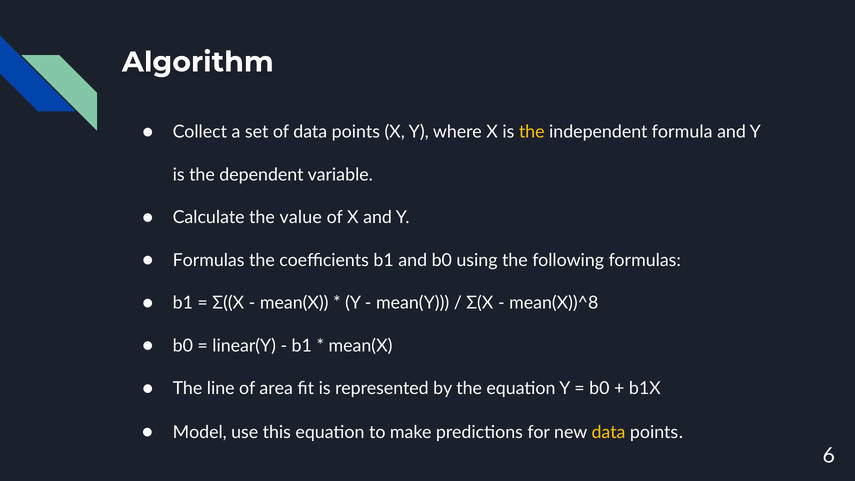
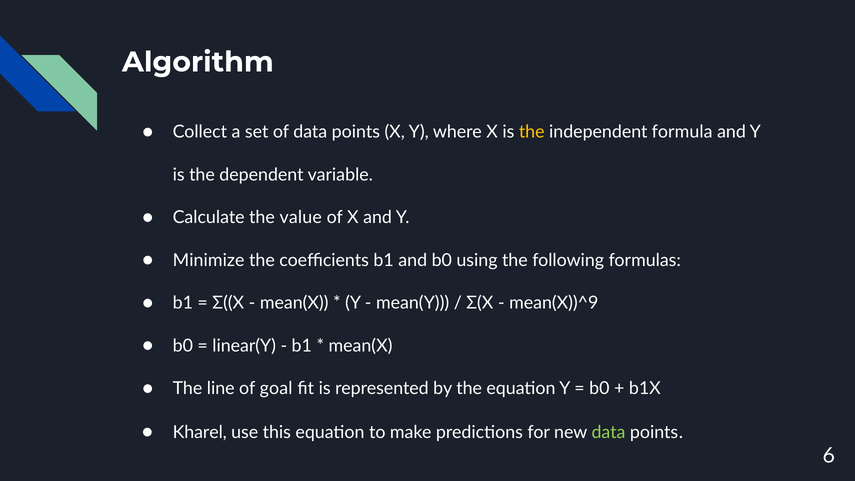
Formulas: Formulas -> Minimize (209, 260)
mean(X))^8: mean(X))^8 -> mean(X))^9 (554, 303)
area: area -> goal (276, 389)
Model: Model -> Kharel (200, 433)
data colour: yellow -> light green (608, 433)
